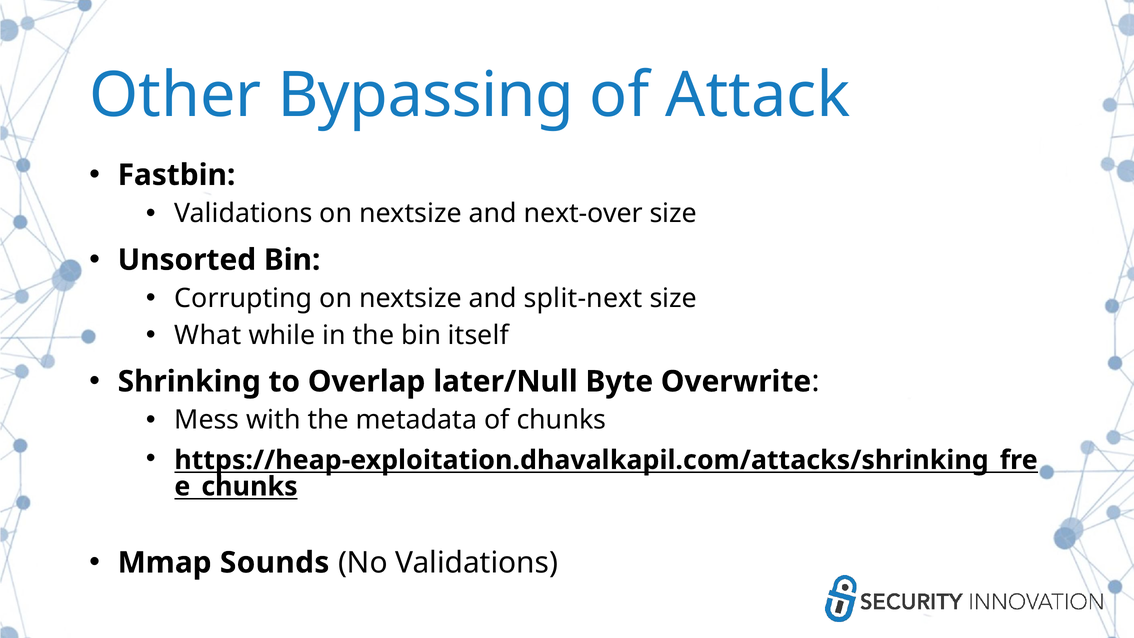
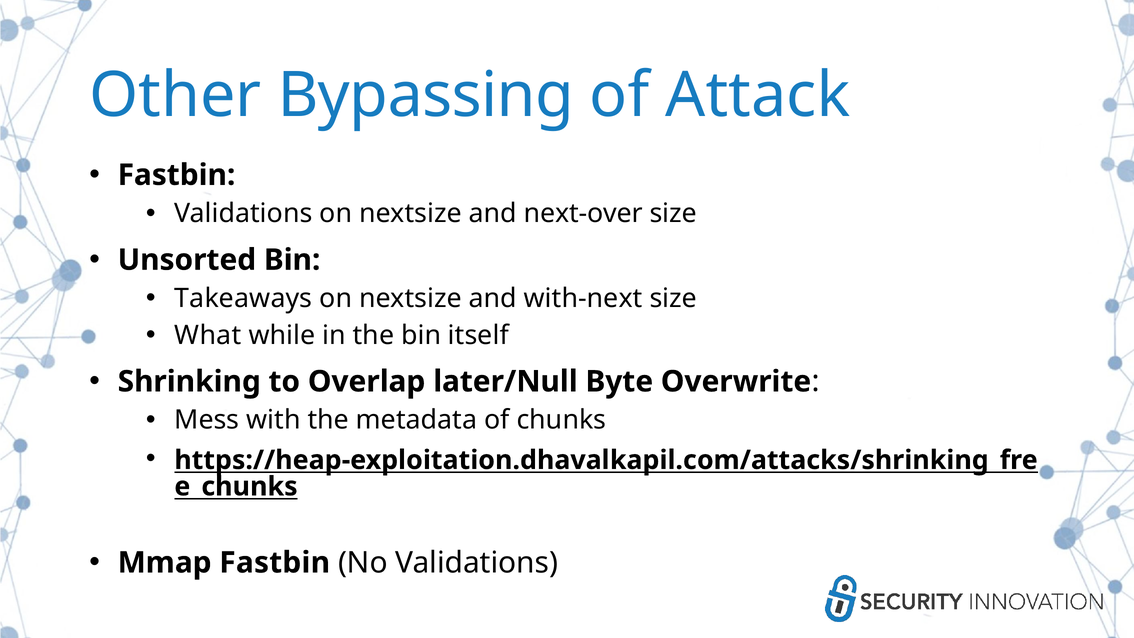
Corrupting: Corrupting -> Takeaways (243, 298)
split-next: split-next -> with-next (583, 298)
Mmap Sounds: Sounds -> Fastbin (275, 563)
